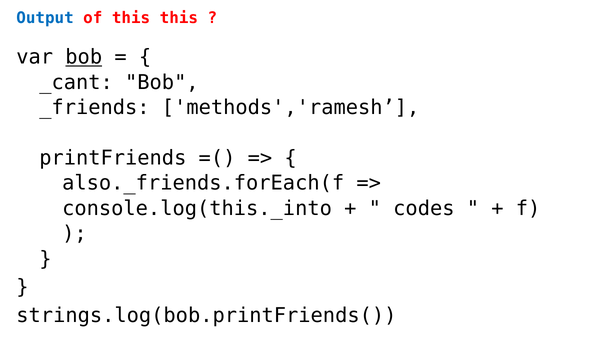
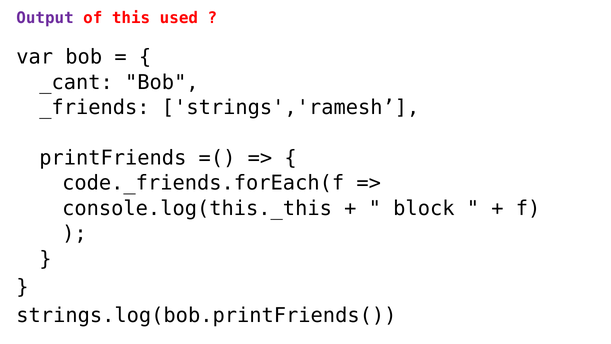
Output colour: blue -> purple (45, 18)
this this: this -> used (179, 18)
bob underline: present -> none (84, 57)
methods','ramesh: methods','ramesh -> strings','ramesh (291, 107)
also._friends.forEach(f: also._friends.forEach(f -> code._friends.forEach(f (203, 183)
console.log(this._into: console.log(this._into -> console.log(this._this (197, 208)
codes: codes -> block (424, 208)
